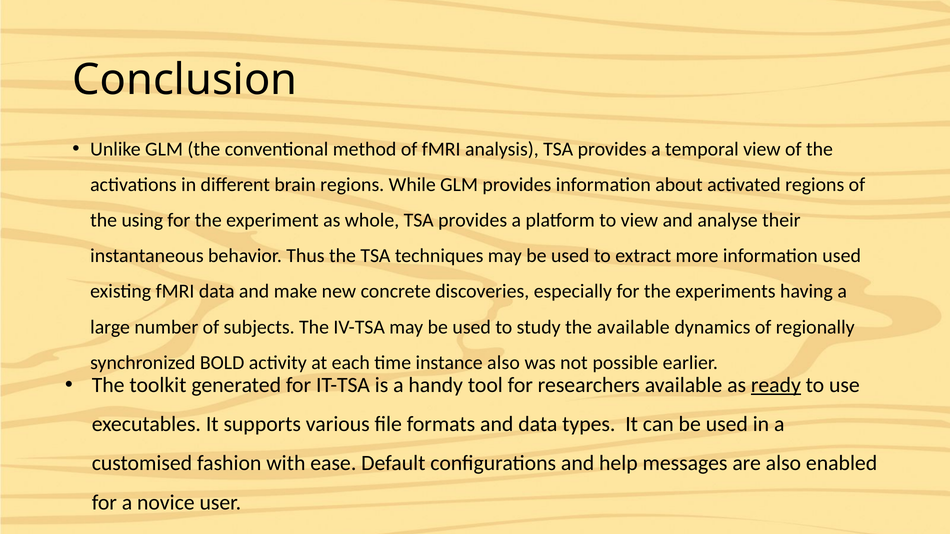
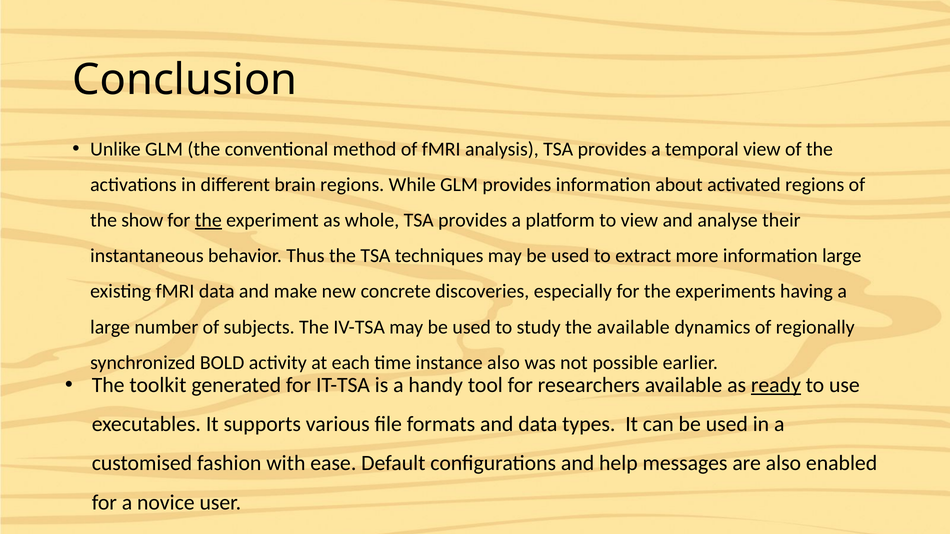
using: using -> show (142, 220)
the underline: none -> present (208, 220)
information used: used -> large (842, 256)
